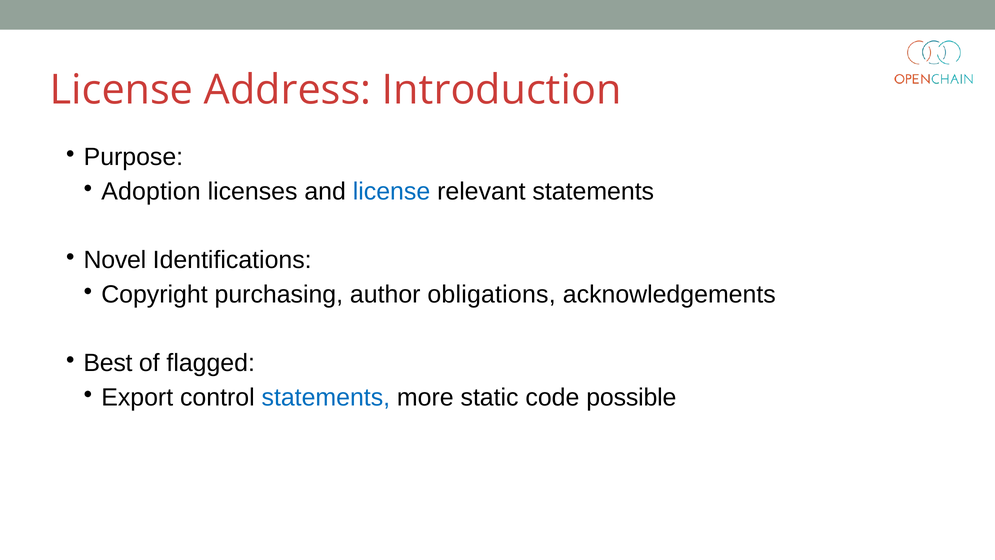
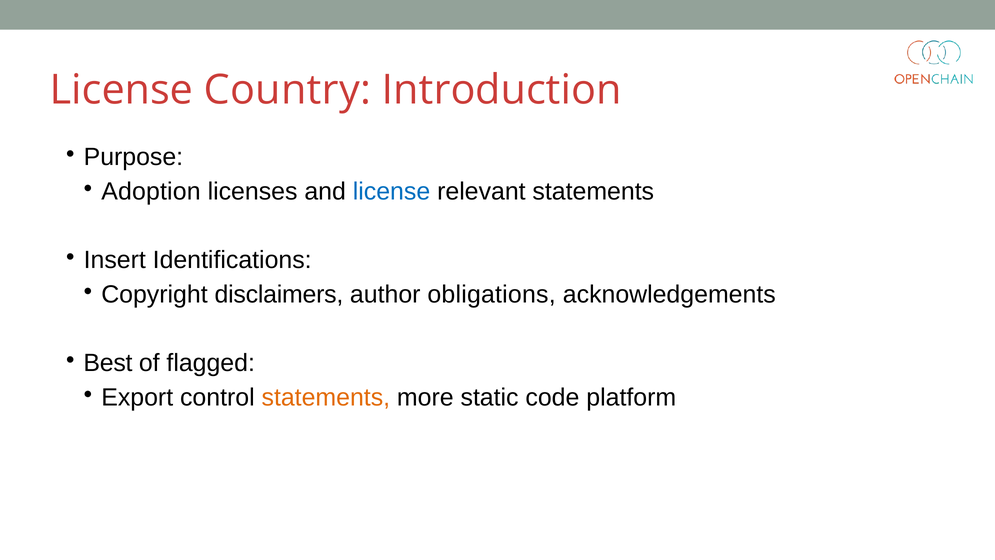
Address: Address -> Country (287, 90)
Novel: Novel -> Insert (115, 260)
purchasing: purchasing -> disclaimers (279, 294)
statements colour: blue -> orange (326, 397)
possible: possible -> platform (631, 397)
